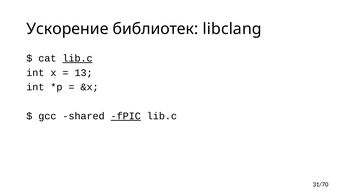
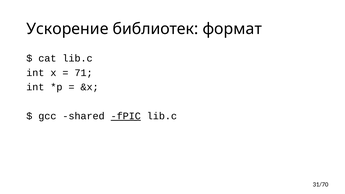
libclang: libclang -> формат (232, 29)
lib.c underline: present -> none (78, 58)
13: 13 -> 71 (84, 73)
